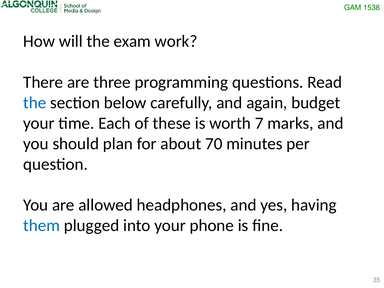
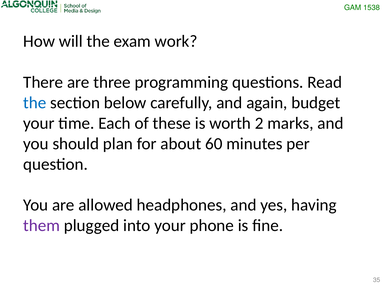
7: 7 -> 2 (259, 123)
70: 70 -> 60 (214, 144)
them colour: blue -> purple (42, 226)
